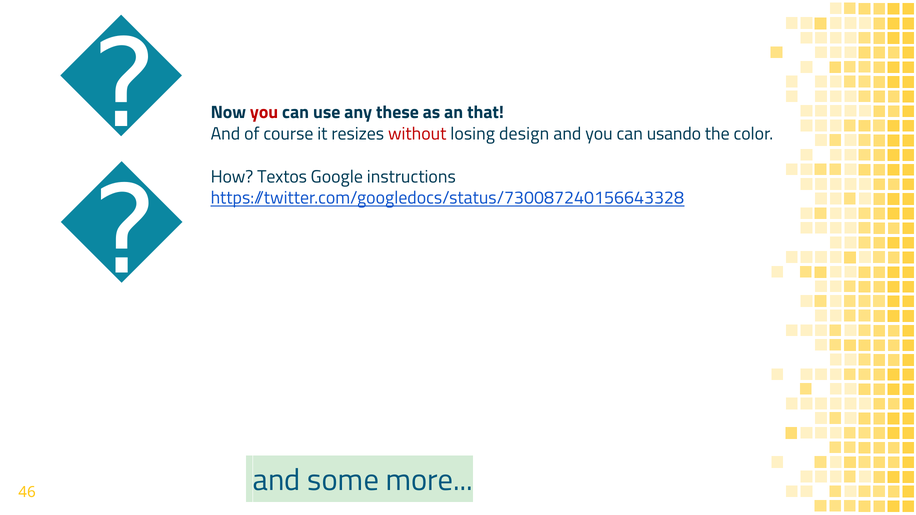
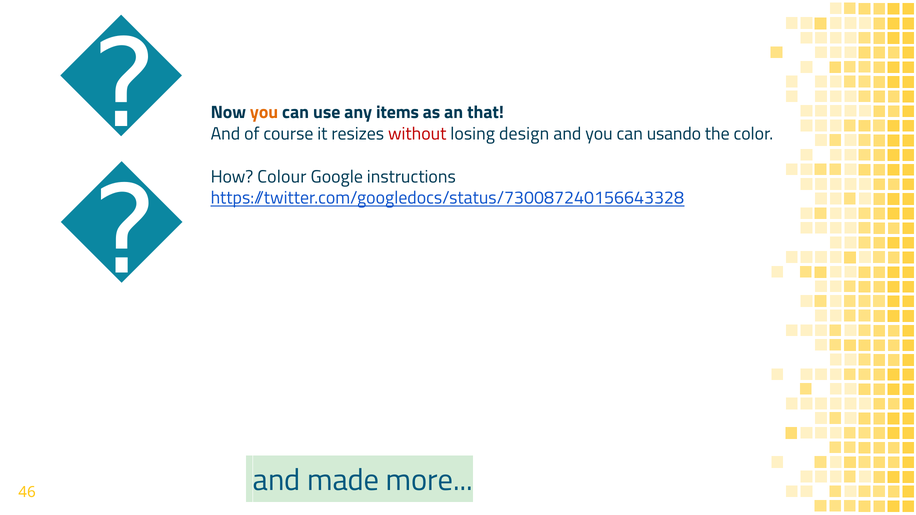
you colour: red -> orange (264, 113)
these: these -> items (398, 113)
Textos: Textos -> Colour (282, 177)
some: some -> made (343, 480)
